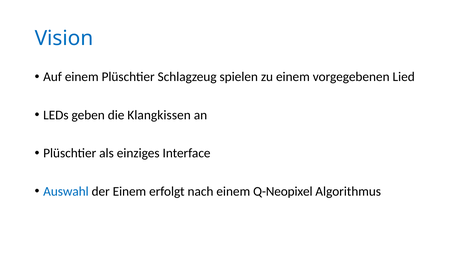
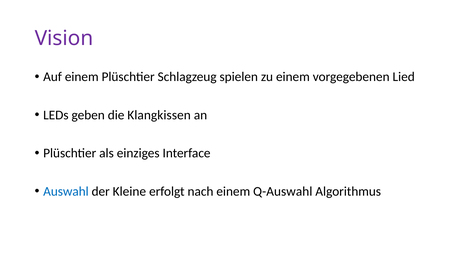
Vision colour: blue -> purple (64, 38)
der Einem: Einem -> Kleine (129, 191)
Q-Neopixel: Q-Neopixel -> Q-Auswahl (283, 191)
